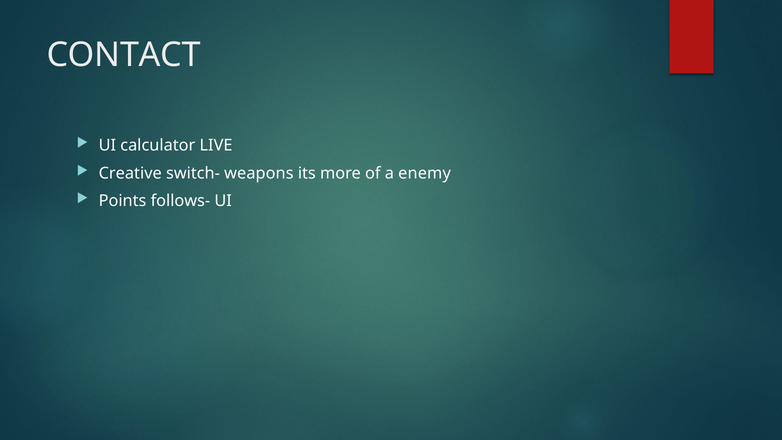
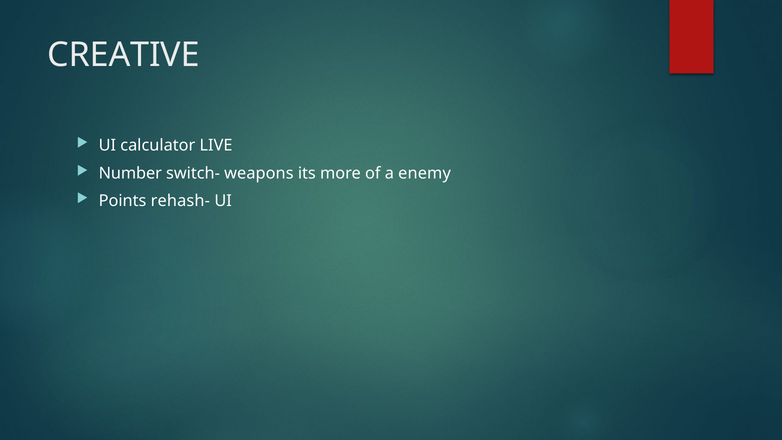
CONTACT: CONTACT -> CREATIVE (124, 55)
Creative: Creative -> Number (130, 173)
follows-: follows- -> rehash- (180, 201)
